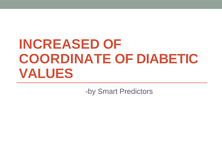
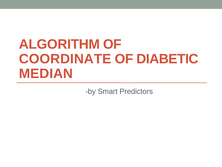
INCREASED: INCREASED -> ALGORITHM (59, 44)
VALUES: VALUES -> MEDIAN (46, 73)
